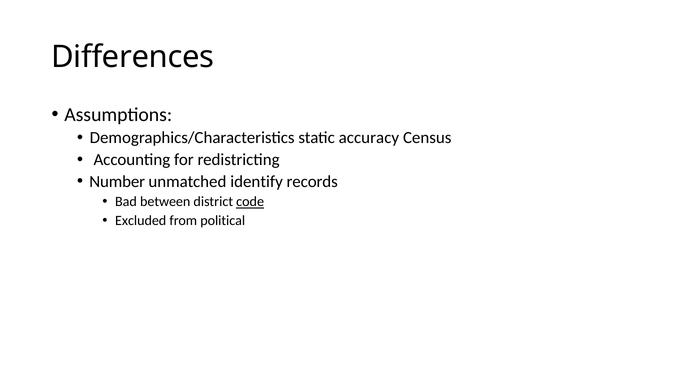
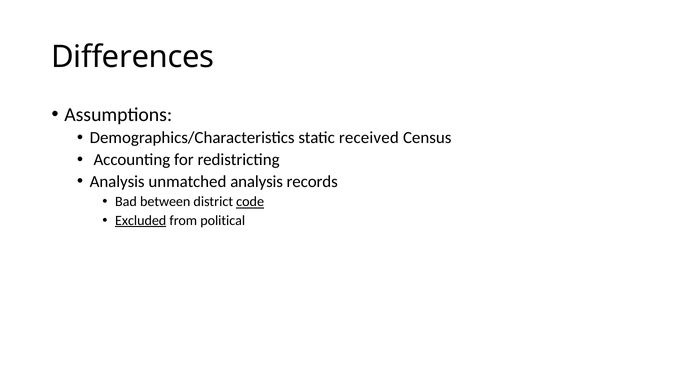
accuracy: accuracy -> received (369, 138)
Number: Number -> Analysis (117, 181)
unmatched identify: identify -> analysis (257, 181)
Excluded underline: none -> present (141, 220)
